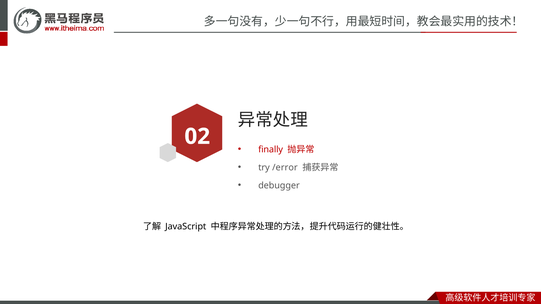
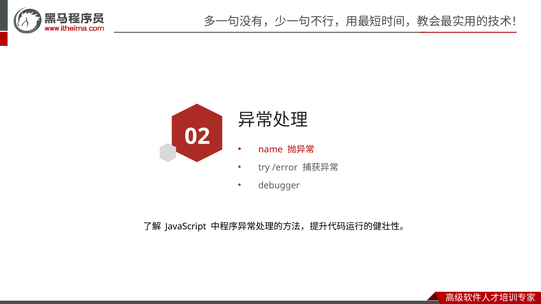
finally: finally -> name (271, 150)
